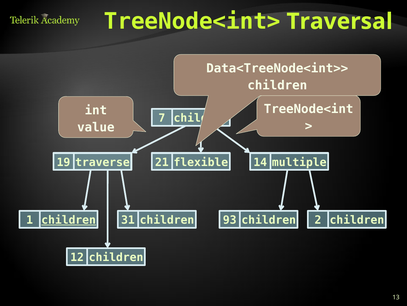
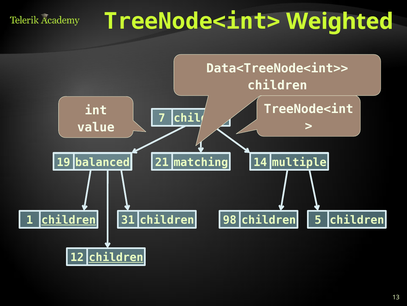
Traversal: Traversal -> Weighted (340, 21)
traverse: traverse -> balanced (103, 162)
flexible: flexible -> matching (201, 162)
93: 93 -> 98 (230, 220)
2: 2 -> 5 (318, 220)
children underline: none -> present (116, 257)
